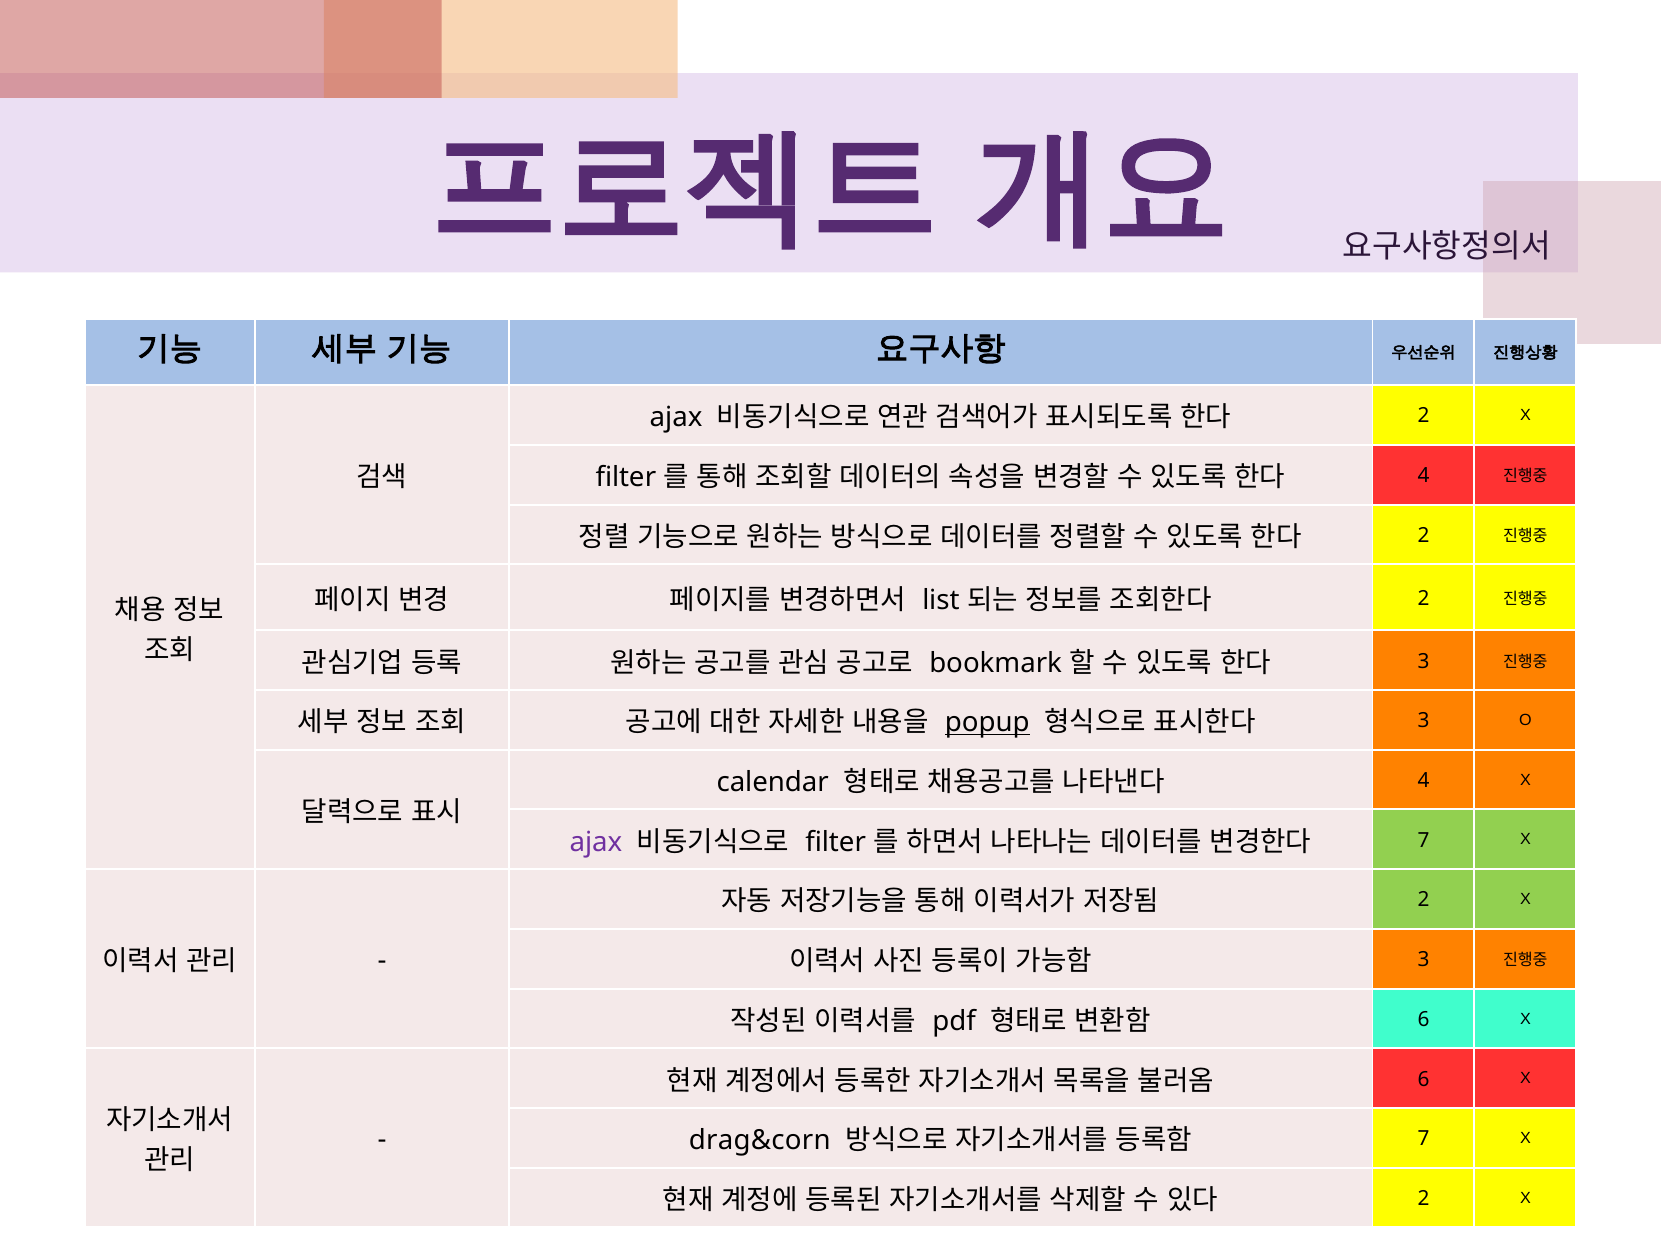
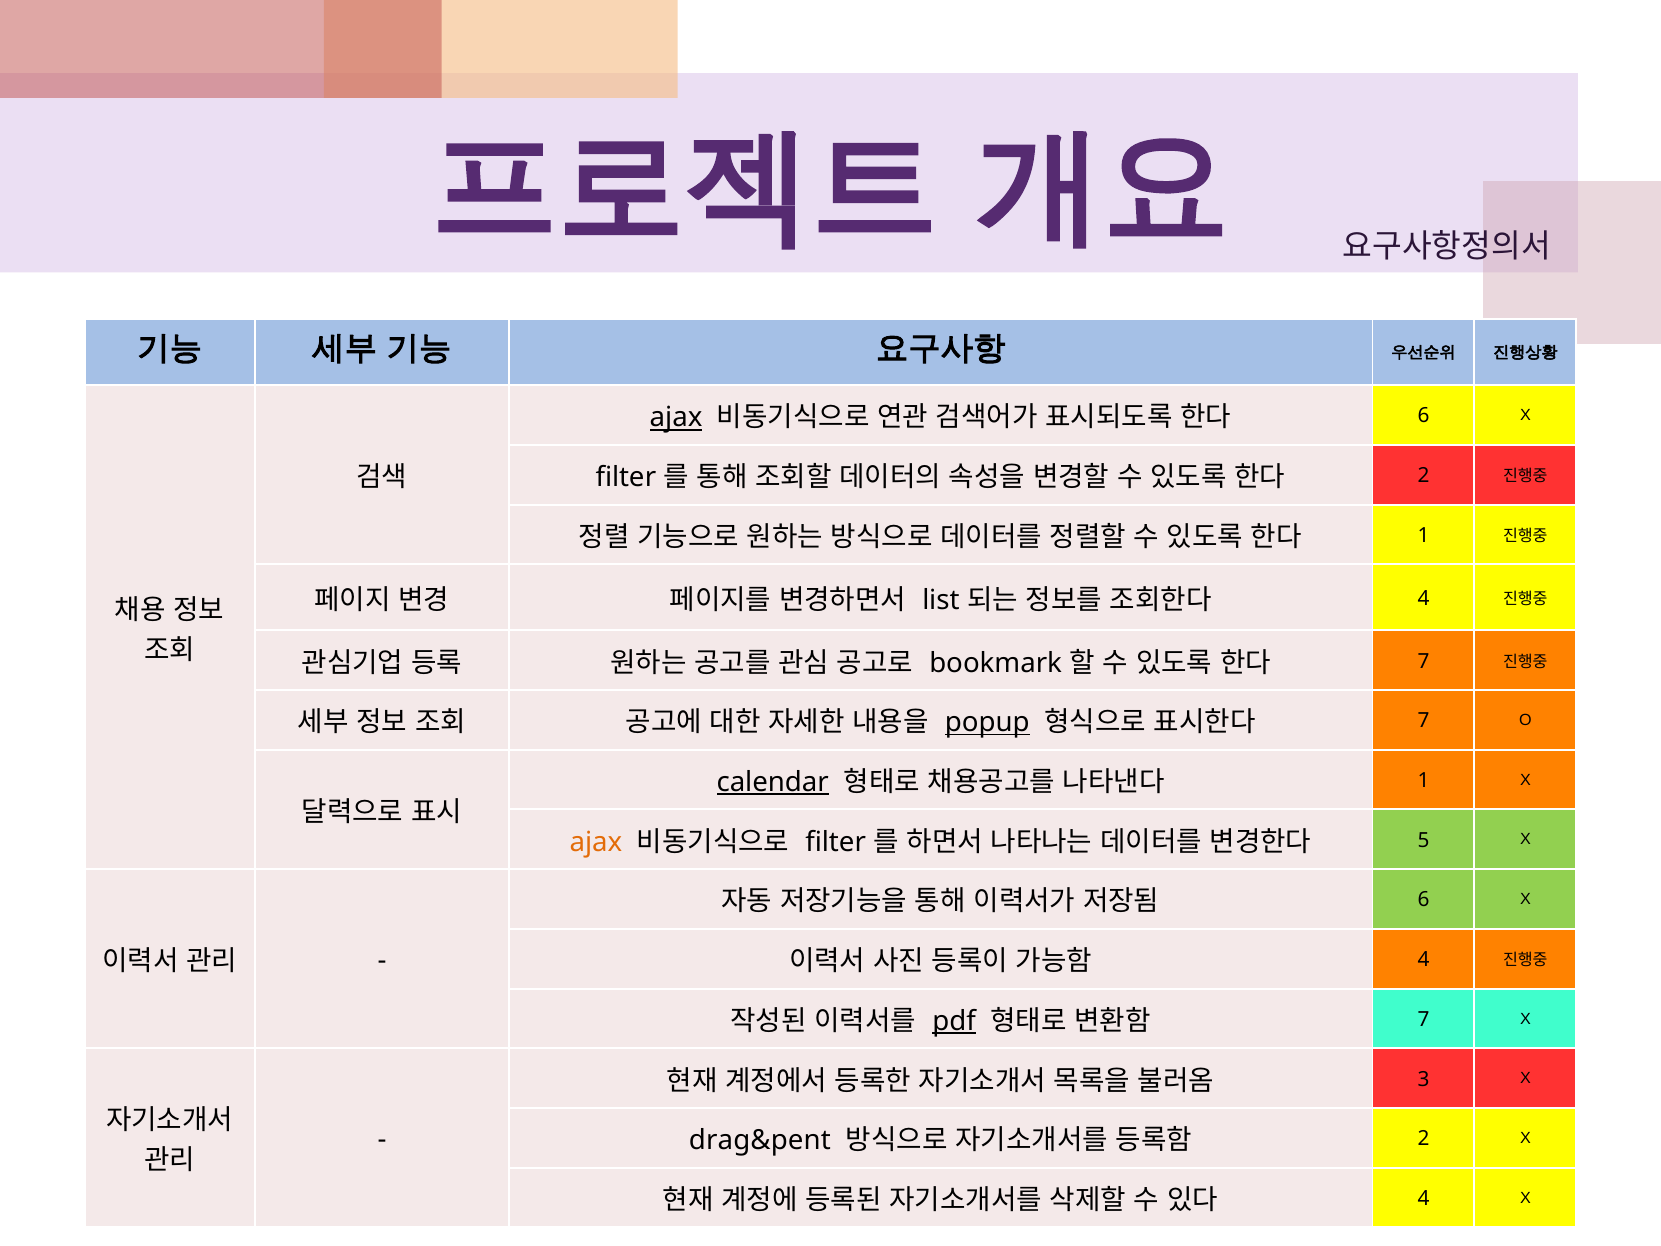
ajax underline: none -> present (676, 418)
2: 2 -> 6 (1424, 416)
4: 4 -> 2 (1424, 476)
2: 2 -> 1 (1424, 535)
2: 2 -> 4 (1424, 598)
3: 3 -> 7 (1424, 661)
3: 3 -> 7 (1424, 721)
calendar underline: none -> present (773, 782)
4: 4 -> 1 (1424, 781)
ajax colour: purple -> orange (596, 842)
7: 7 -> 5 (1424, 840)
2: 2 -> 6 (1424, 900)
3: 3 -> 4 (1424, 960)
pdf underline: none -> present (954, 1021)
6: 6 -> 7 (1424, 1019)
6: 6 -> 3 (1424, 1079)
drag&corn: drag&corn -> drag&pent (760, 1140)
7: 7 -> 2 (1424, 1139)
2: 2 -> 4 (1424, 1198)
